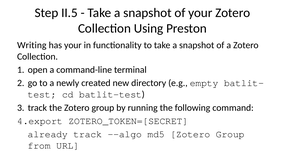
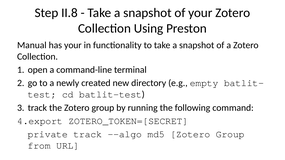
II.5: II.5 -> II.8 (69, 13)
Writing: Writing -> Manual (32, 45)
already: already -> private (48, 134)
